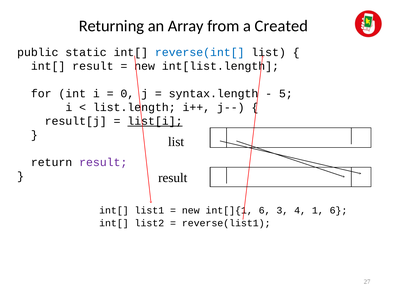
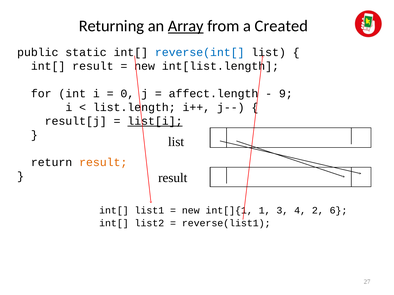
Array underline: none -> present (186, 26)
syntax.length: syntax.length -> affect.length (214, 94)
5: 5 -> 9 (286, 94)
result colour: purple -> orange (103, 163)
int[]{1 6: 6 -> 1 (265, 211)
1: 1 -> 2 (318, 211)
